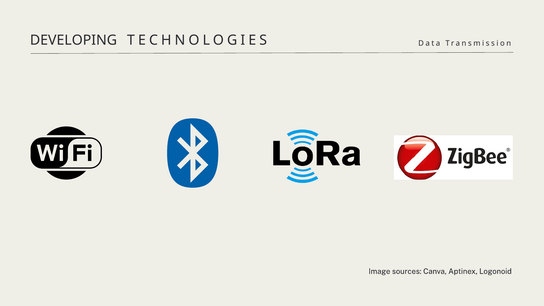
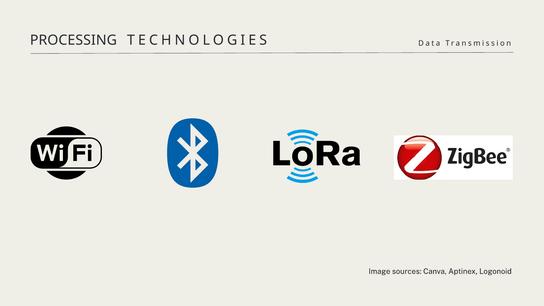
DEVELOPING: DEVELOPING -> PROCESSING (73, 40)
